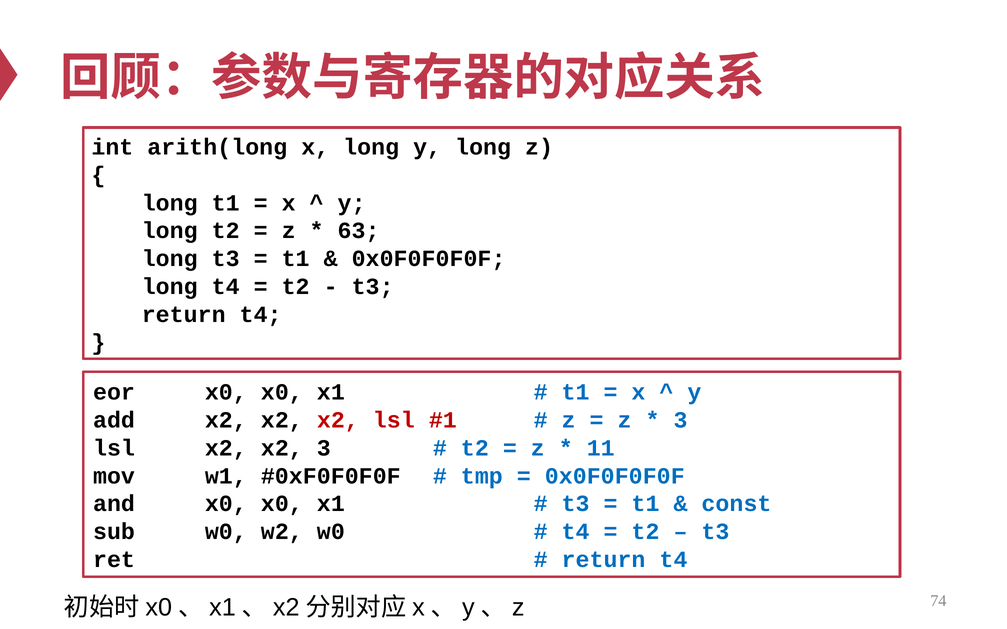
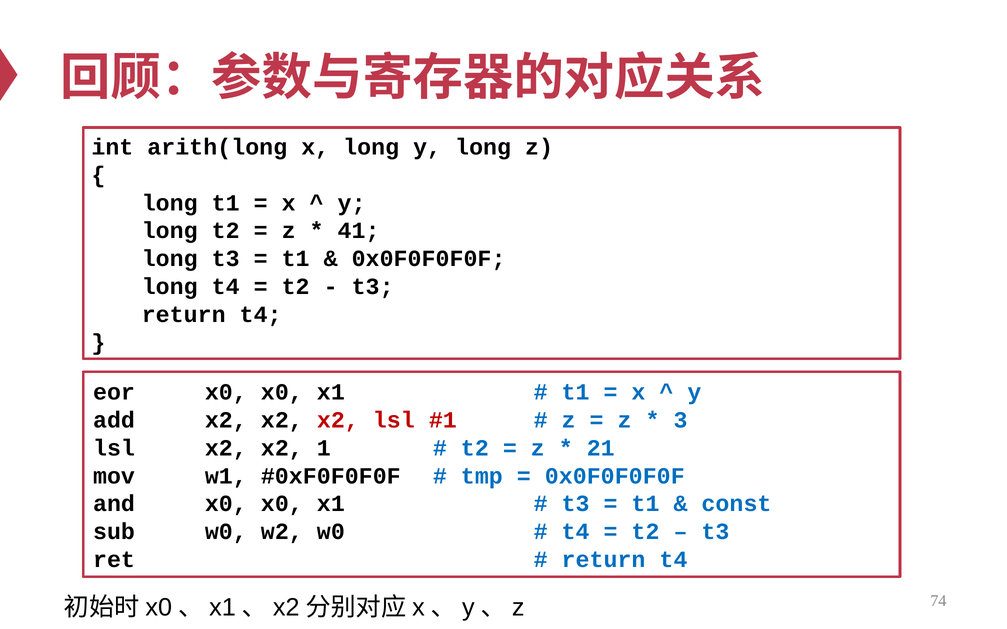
63: 63 -> 41 (359, 231)
x2 3: 3 -> 1 (324, 448)
11: 11 -> 21 (601, 448)
